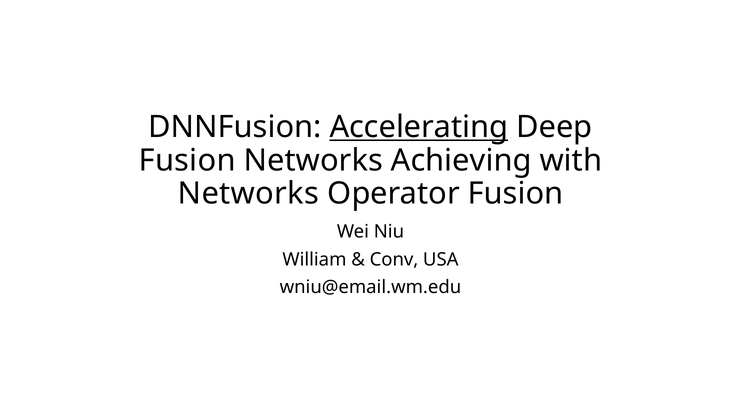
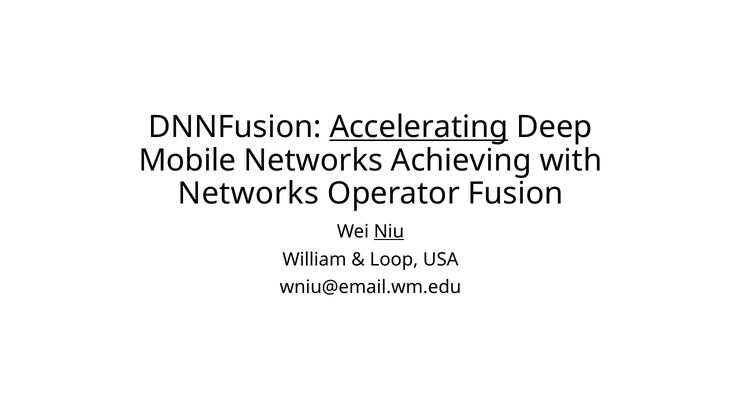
Fusion: Fusion -> Mobile (188, 160)
Niu underline: none -> present (389, 232)
Conv: Conv -> Loop (394, 259)
